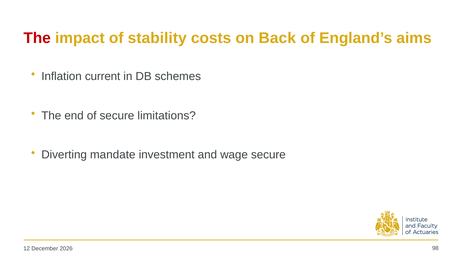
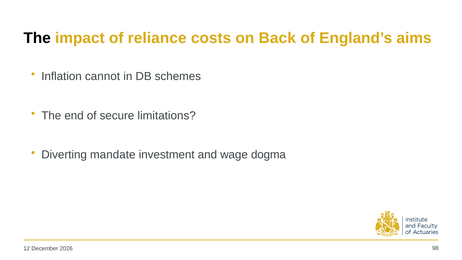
The colour: red -> black (37, 38)
stability: stability -> reliance (157, 38)
current: current -> cannot (103, 76)
wage secure: secure -> dogma (268, 155)
